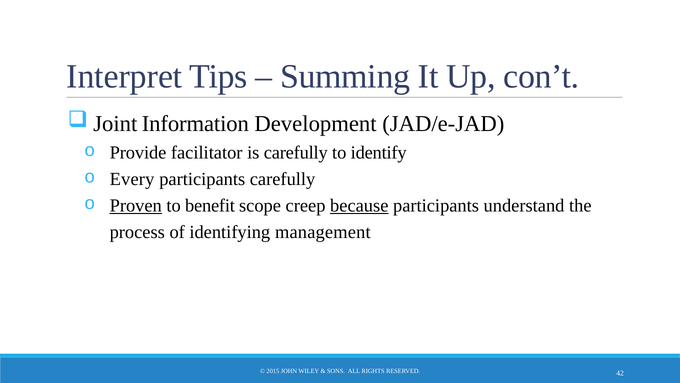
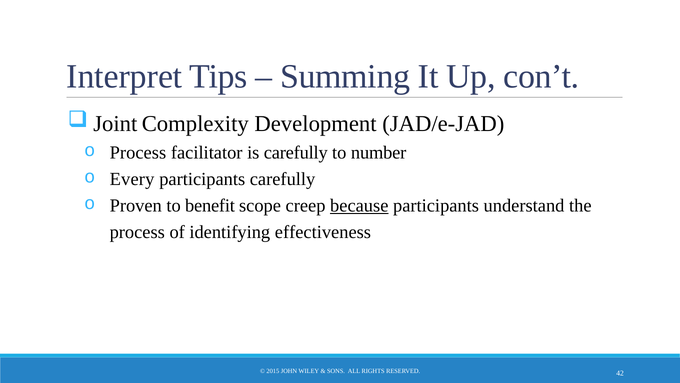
Information: Information -> Complexity (195, 123)
Provide: Provide -> Process (138, 152)
identify: identify -> number (379, 152)
Proven underline: present -> none (136, 205)
management: management -> effectiveness (323, 232)
